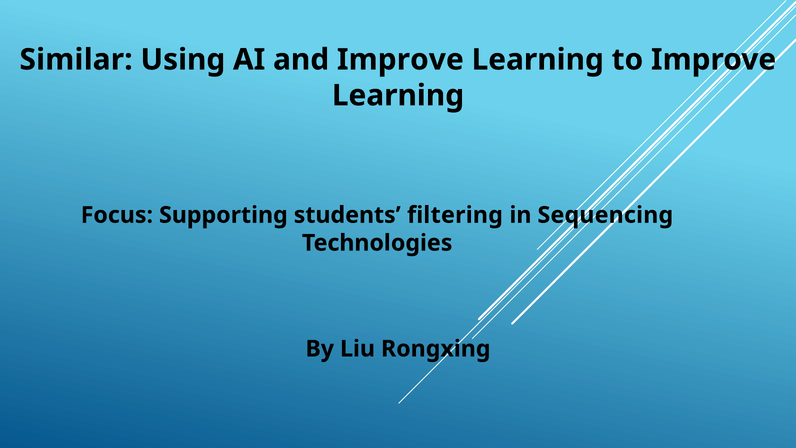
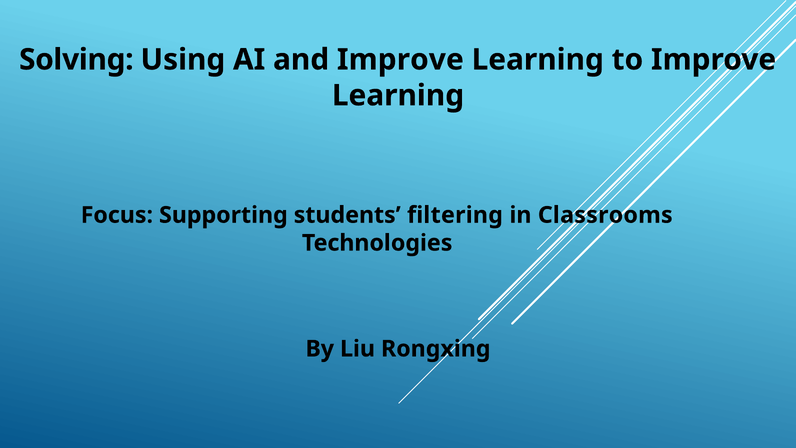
Similar: Similar -> Solving (76, 60)
Sequencing: Sequencing -> Classrooms (605, 215)
